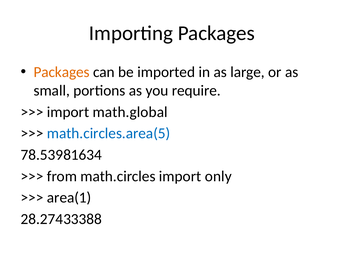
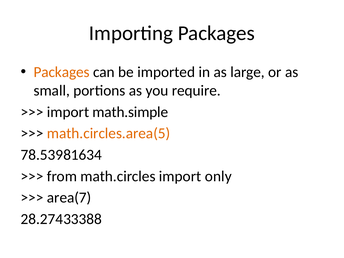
math.global: math.global -> math.simple (130, 112)
math.circles.area(5 colour: blue -> orange (109, 133)
area(1: area(1 -> area(7 (69, 198)
